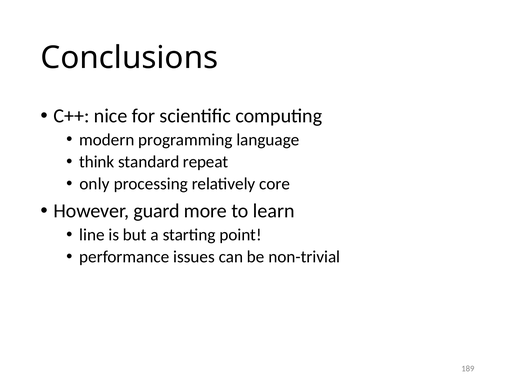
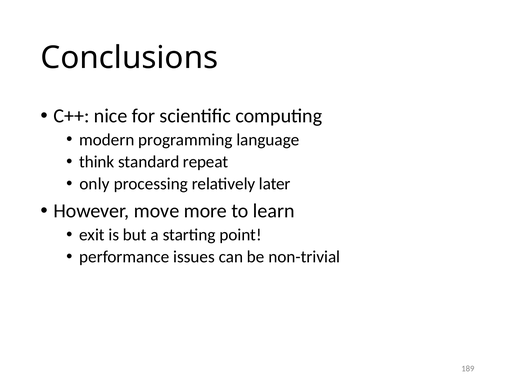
core: core -> later (275, 184)
guard: guard -> move (157, 211)
line: line -> exit (92, 235)
